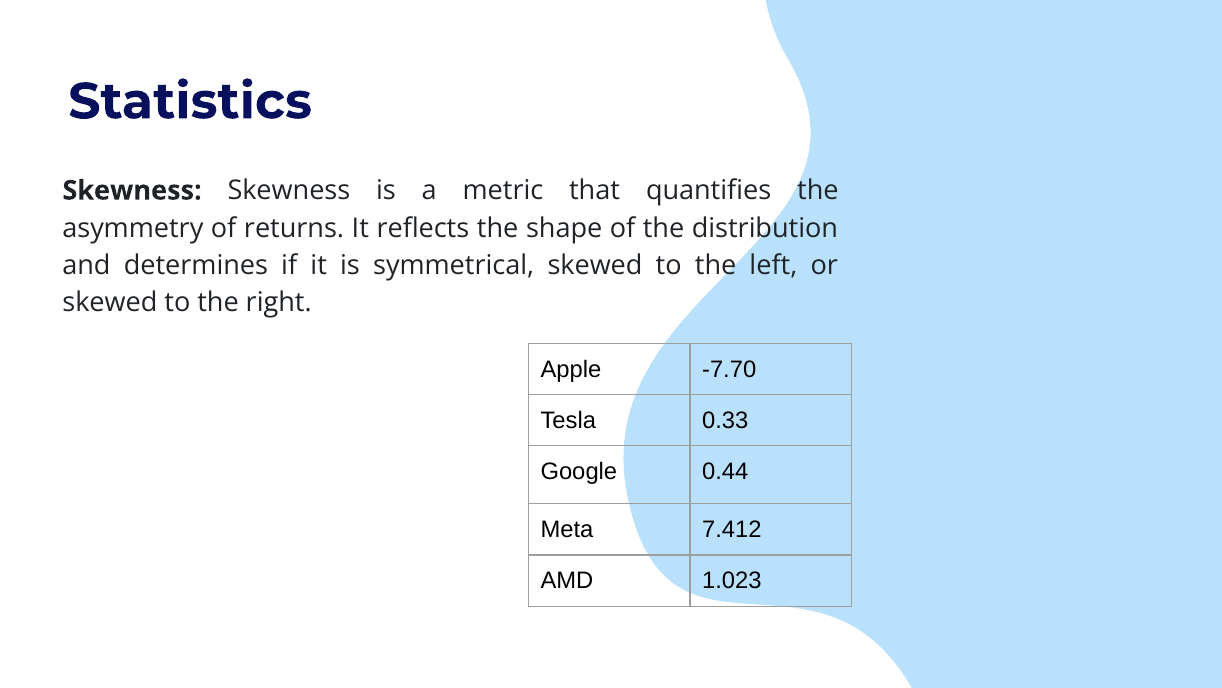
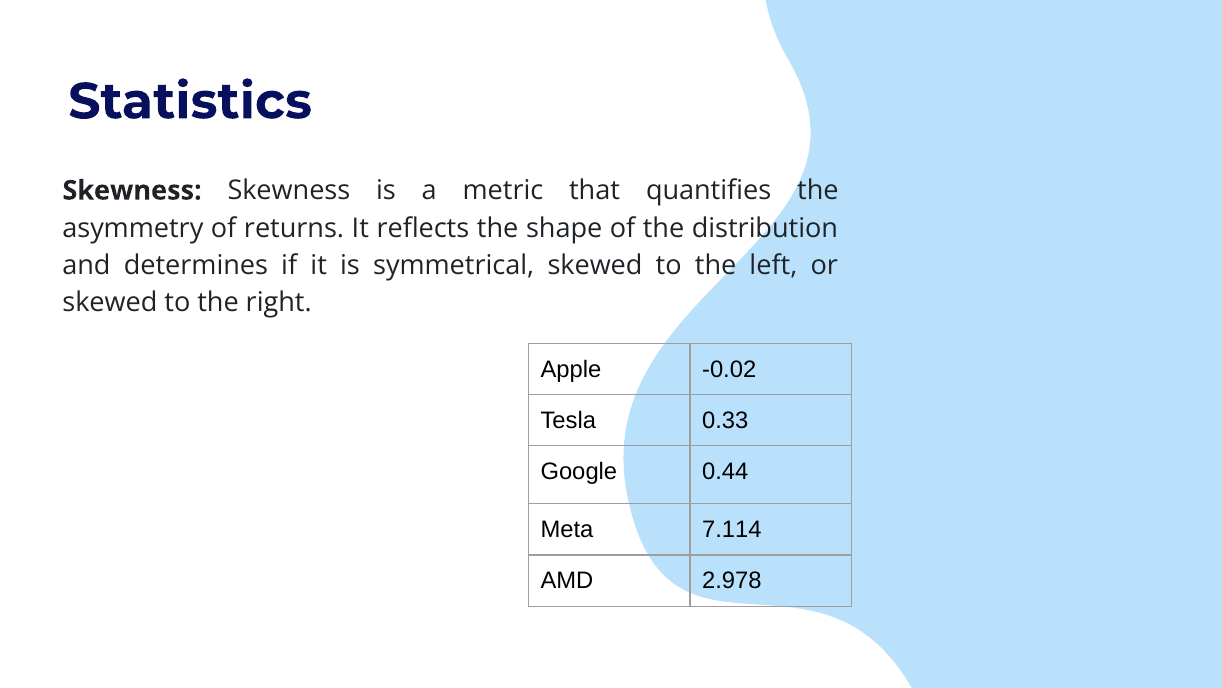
-7.70: -7.70 -> -0.02 (729, 369)
7.412: 7.412 -> 7.114 (732, 529)
1.023: 1.023 -> 2.978 (732, 580)
